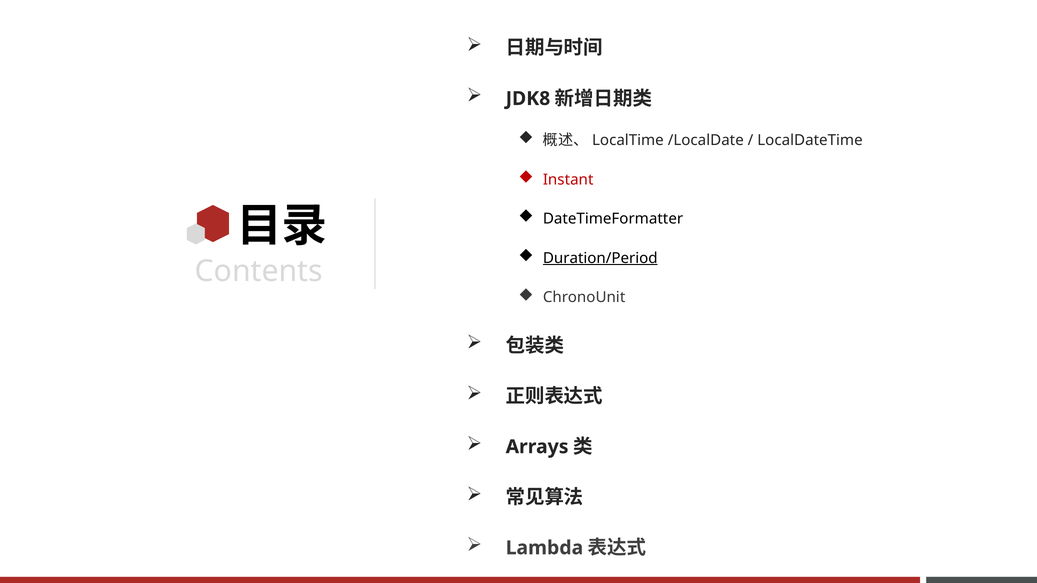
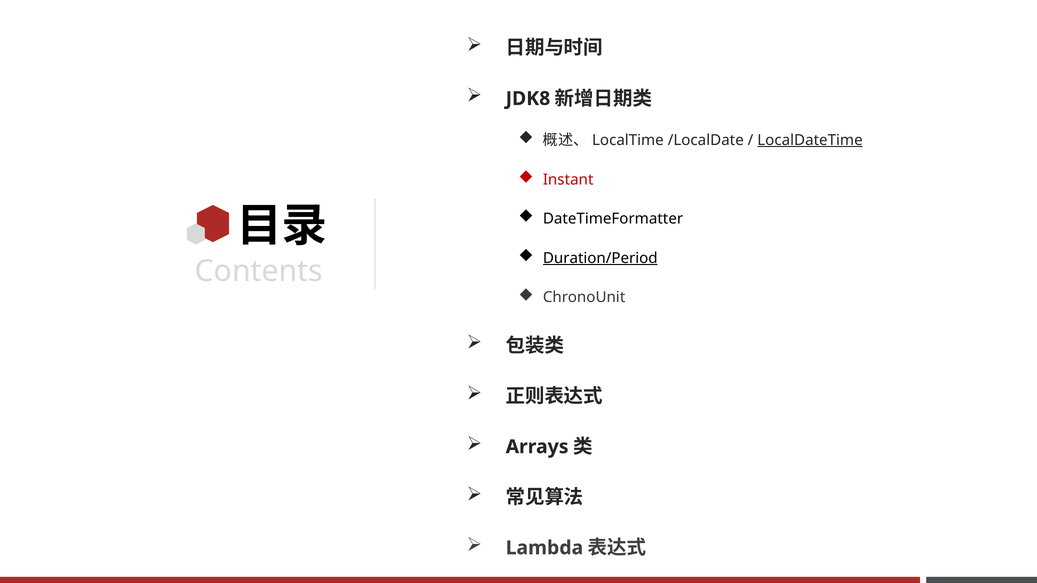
LocalDateTime underline: none -> present (810, 140)
